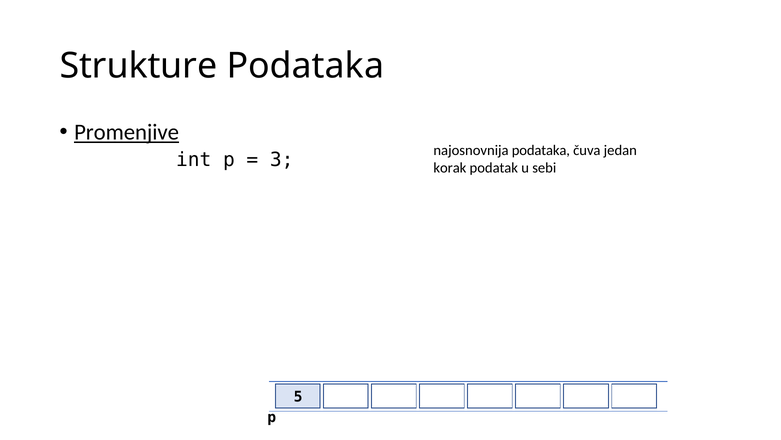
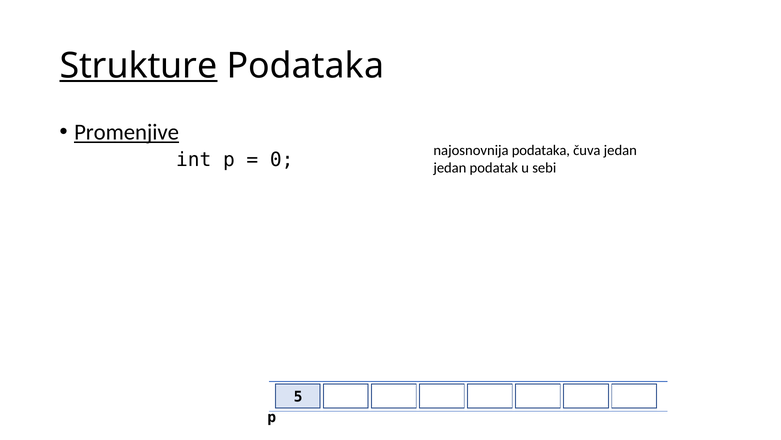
Strukture underline: none -> present (138, 66)
3: 3 -> 0 (282, 159)
korak: korak -> jedan (450, 168)
